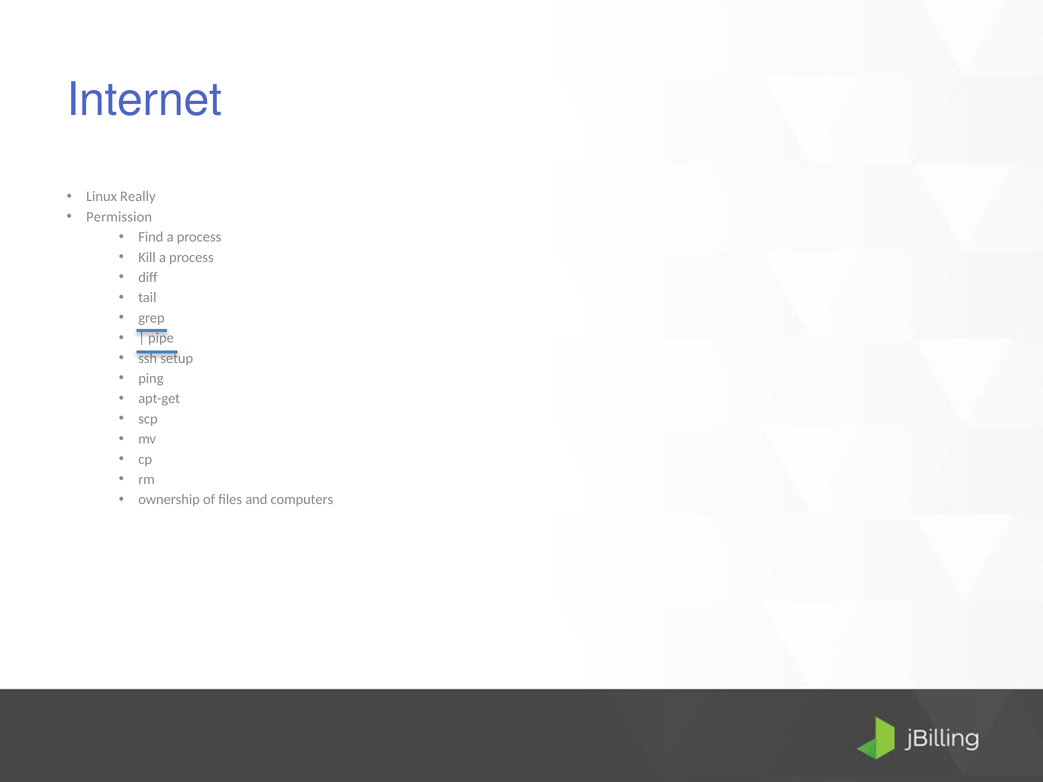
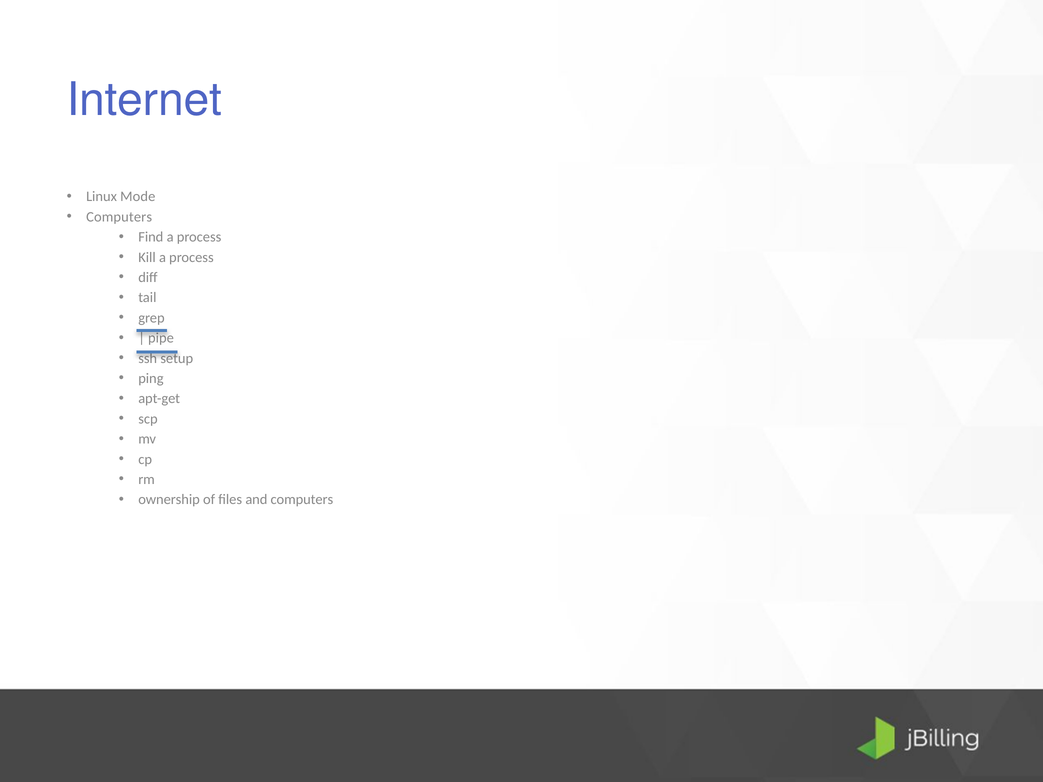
Really: Really -> Mode (138, 197)
Permission: Permission -> Computers (119, 217)
